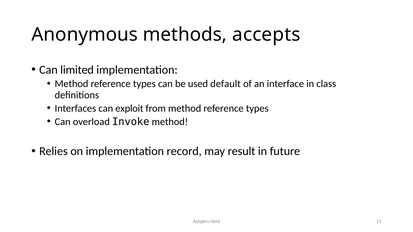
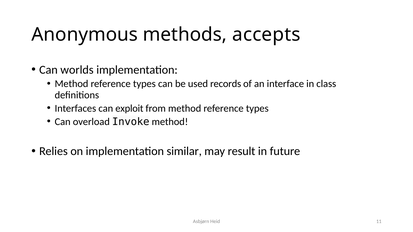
limited: limited -> worlds (77, 70)
default: default -> records (226, 84)
record: record -> similar (184, 151)
